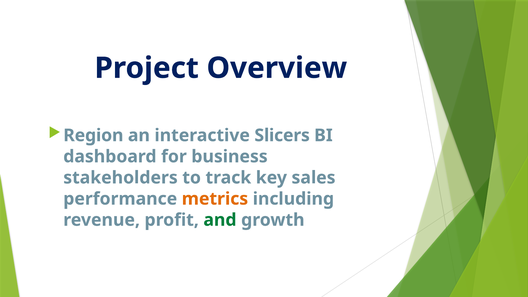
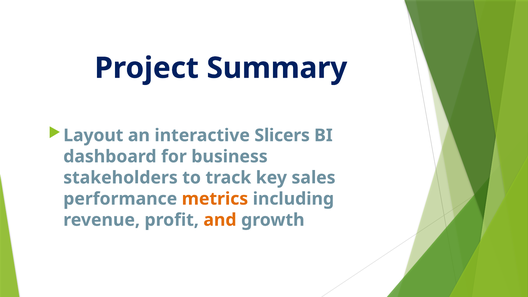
Overview: Overview -> Summary (277, 68)
Region: Region -> Layout (93, 135)
and colour: green -> orange (220, 220)
